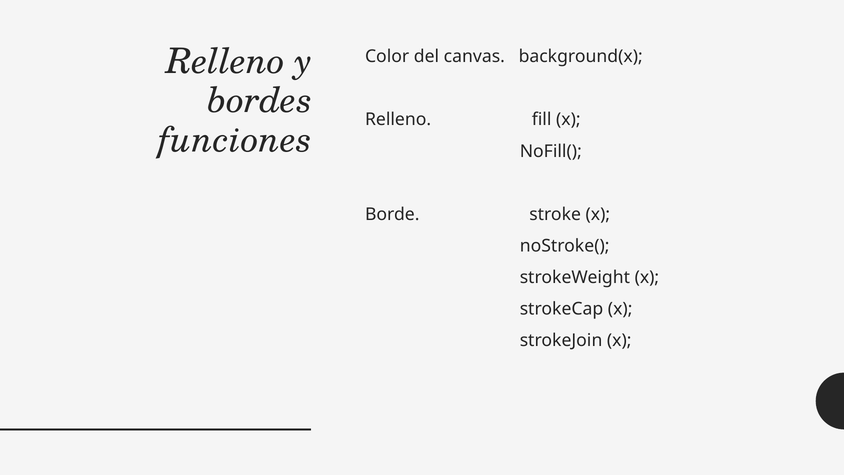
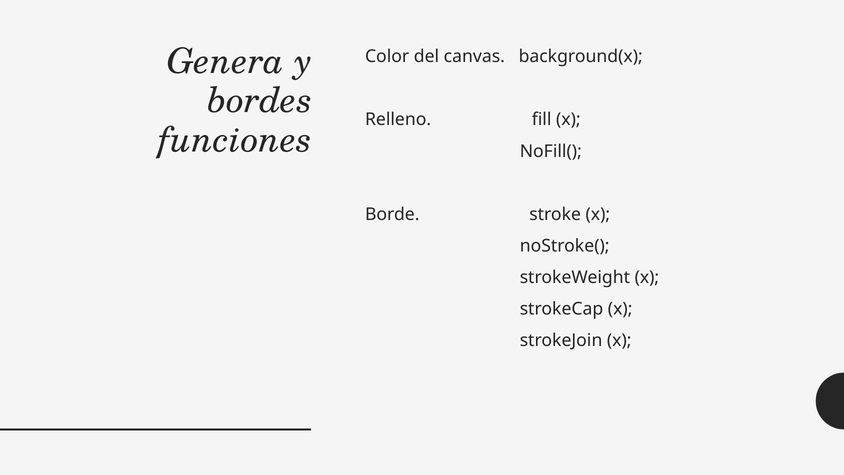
Relleno: Relleno -> Genera (225, 61)
